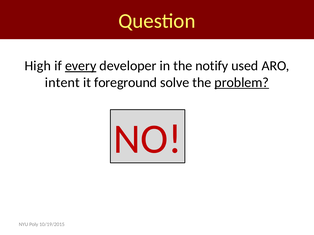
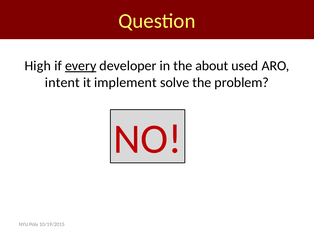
notify: notify -> about (212, 66)
foreground: foreground -> implement (125, 83)
problem underline: present -> none (242, 83)
